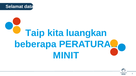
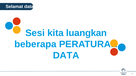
Taip: Taip -> Sesi (35, 33)
MINIT: MINIT -> DATA (66, 56)
